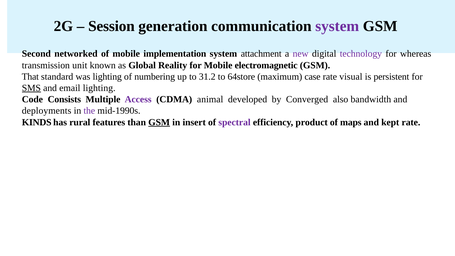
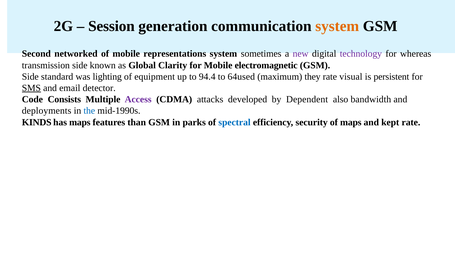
system colour: purple -> orange (337, 26)
implementation: implementation -> representations (175, 54)
attachment: attachment -> sometimes (261, 54)
transmission unit: unit -> side (80, 65)
Reality: Reality -> Clarity (173, 65)
That: That -> Side (30, 77)
numbering: numbering -> equipment (155, 77)
31.2: 31.2 -> 94.4 (207, 77)
64store: 64store -> 64used (241, 77)
case: case -> they (313, 77)
email lighting: lighting -> detector (99, 88)
animal: animal -> attacks (210, 99)
Converged: Converged -> Dependent (307, 99)
the colour: purple -> blue (89, 111)
has rural: rural -> maps (80, 122)
GSM underline: present -> none (159, 122)
insert: insert -> parks (194, 122)
spectral colour: purple -> blue (234, 122)
product: product -> security (312, 122)
